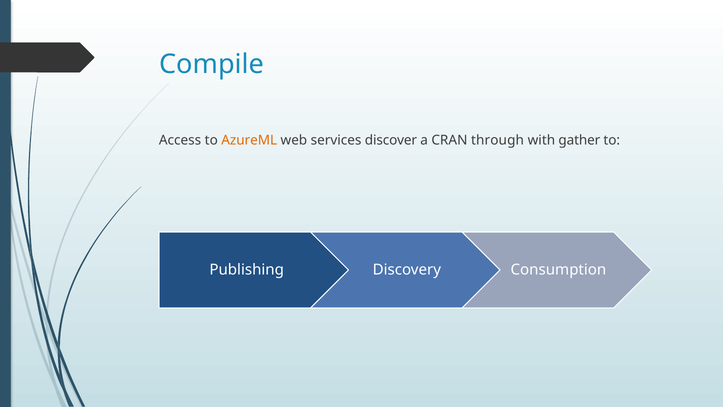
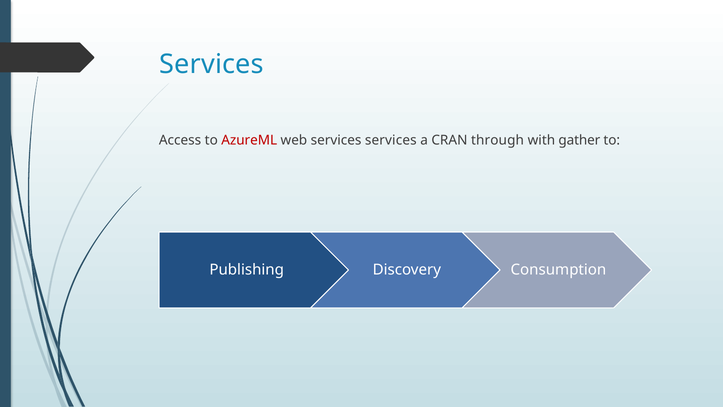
Compile: Compile -> Services (212, 64)
AzureML colour: orange -> red (249, 140)
services discover: discover -> services (391, 140)
